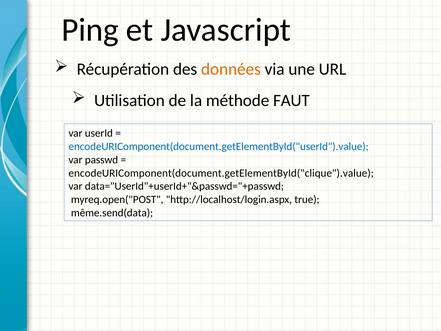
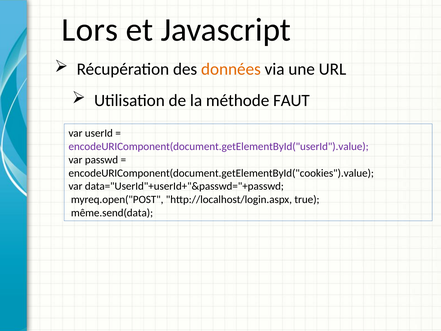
Ping: Ping -> Lors (90, 30)
encodeURIComponent(document.getElementById("userId").value colour: blue -> purple (219, 146)
encodeURIComponent(document.getElementById("clique").value: encodeURIComponent(document.getElementById("clique").value -> encodeURIComponent(document.getElementById("cookies").value (221, 173)
